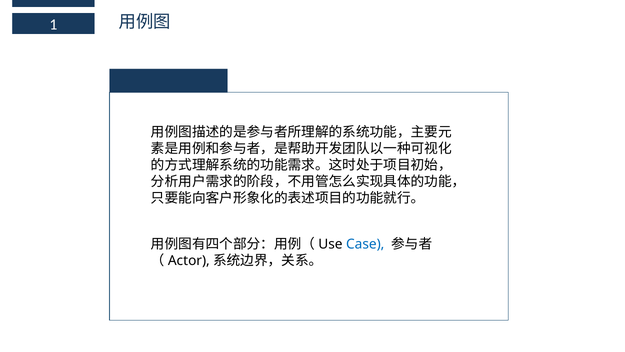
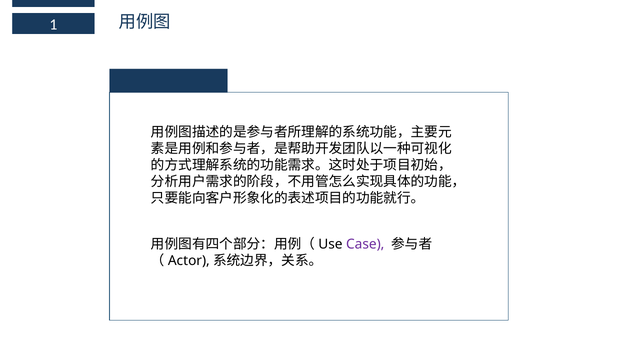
Case colour: blue -> purple (365, 244)
